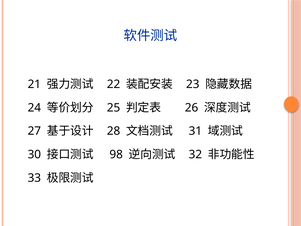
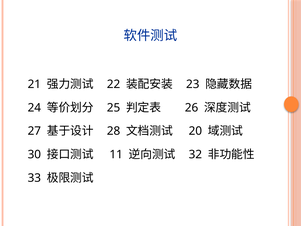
31: 31 -> 20 (195, 131)
98: 98 -> 11 (116, 154)
